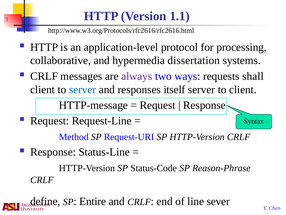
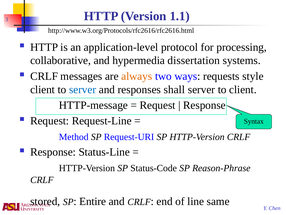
always colour: purple -> orange (137, 76)
shall: shall -> style (253, 76)
itself: itself -> shall (174, 89)
define: define -> stored (45, 201)
sever: sever -> same (218, 201)
